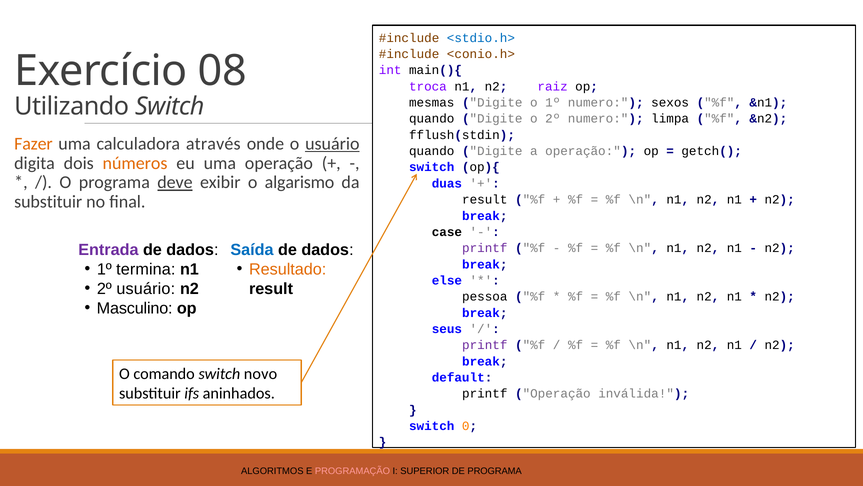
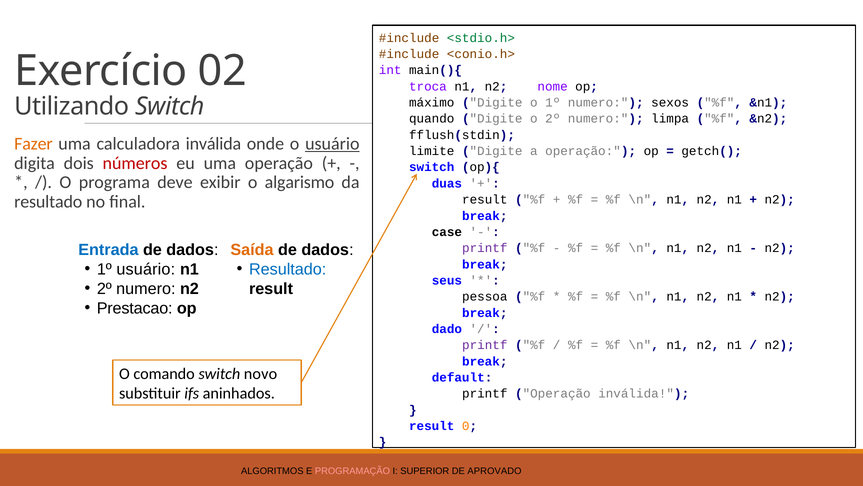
<stdio.h> colour: blue -> green (481, 38)
08: 08 -> 02 (222, 71)
raiz: raiz -> nome (553, 86)
mesmas: mesmas -> máximo (432, 103)
calculadora através: através -> inválida (213, 143)
quando: quando -> limite (432, 151)
números colour: orange -> red (135, 163)
deve underline: present -> none (175, 182)
substituir: substituir -> resultado (48, 202)
Entrada colour: purple -> blue (108, 250)
Saída colour: blue -> orange (252, 250)
1º termina: termina -> usuário (146, 269)
Resultado colour: orange -> blue (288, 269)
else: else -> seus (447, 280)
usuário: usuário -> numero (146, 288)
Masculino: Masculino -> Prestacao (135, 308)
seus: seus -> dado (447, 329)
switch: switch -> result (432, 426)
DE PROGRAMA: PROGRAMA -> APROVADO (495, 471)
